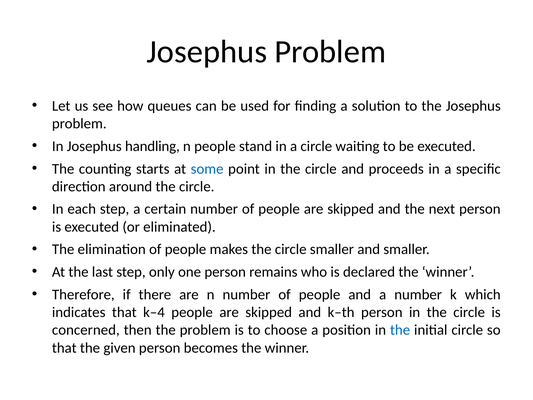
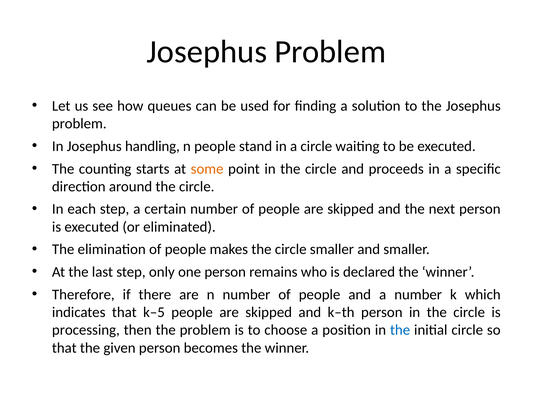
some colour: blue -> orange (207, 169)
k–4: k–4 -> k–5 (154, 312)
concerned: concerned -> processing (86, 330)
